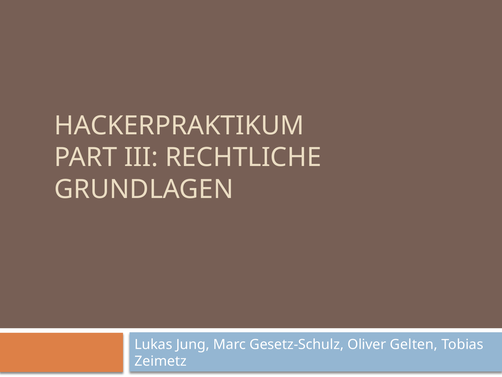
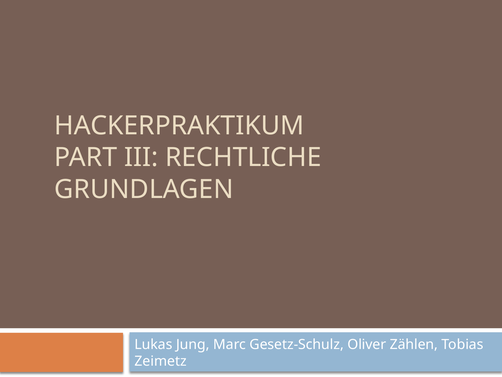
Gelten: Gelten -> Zählen (414, 344)
